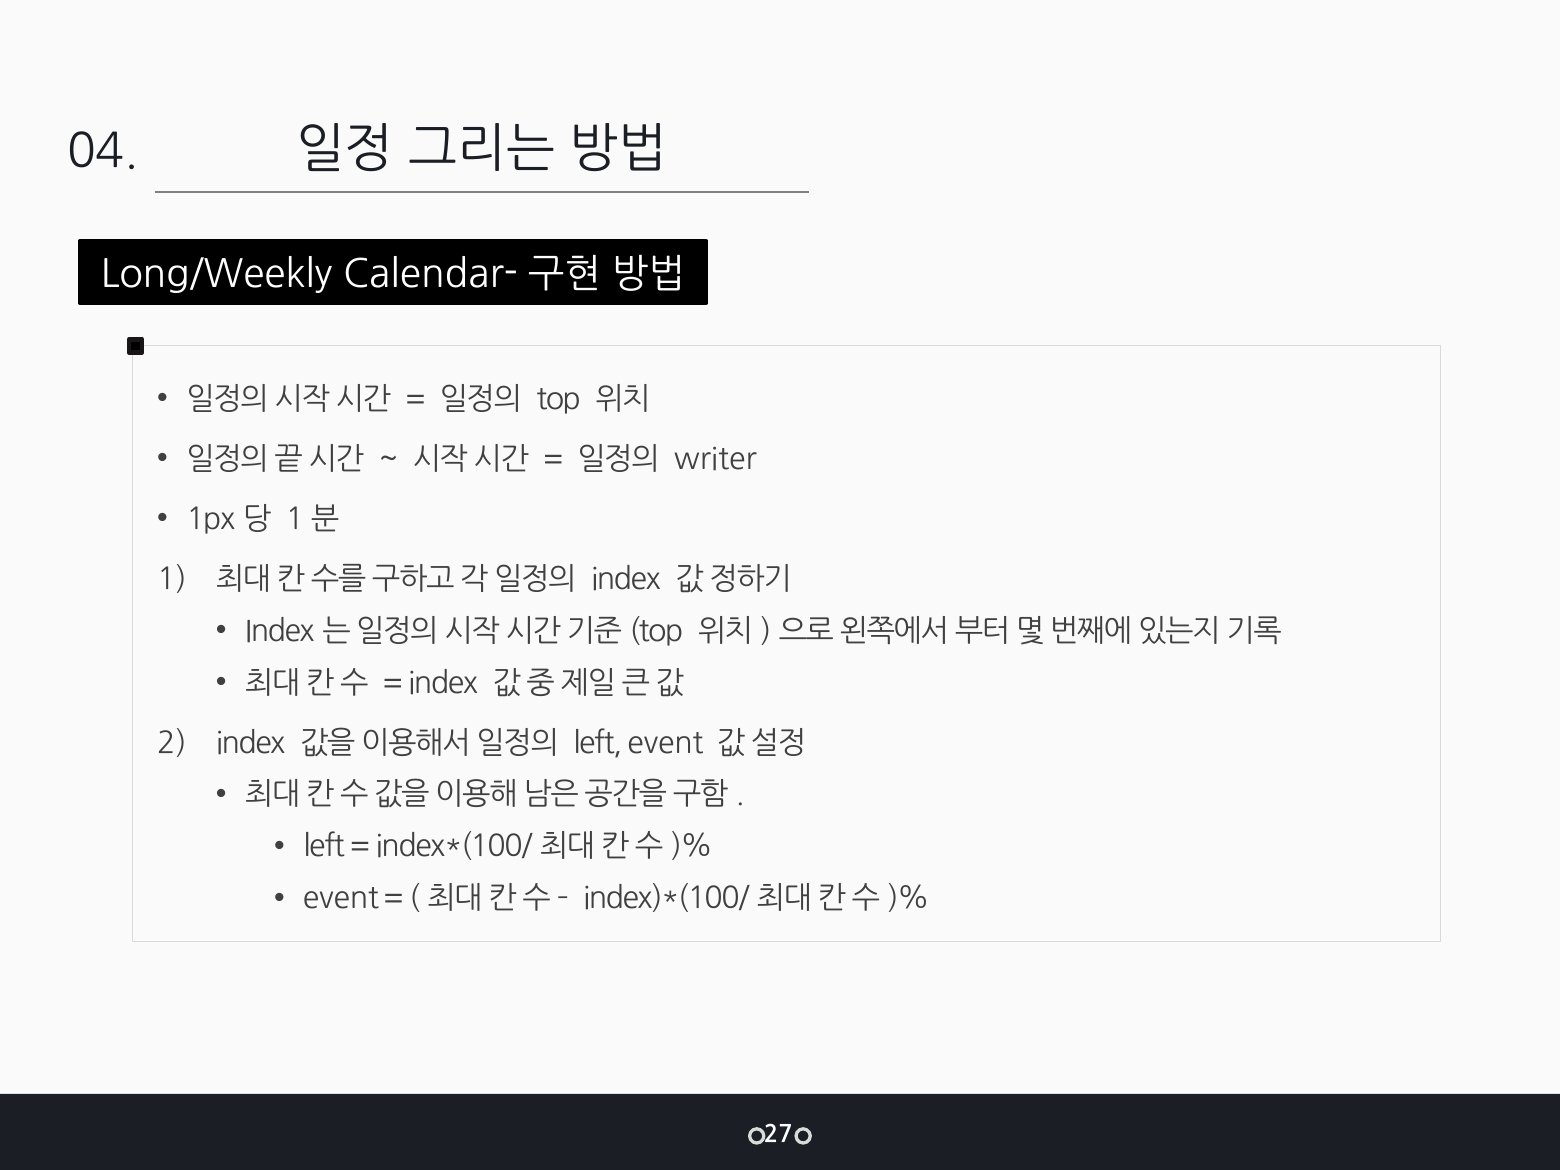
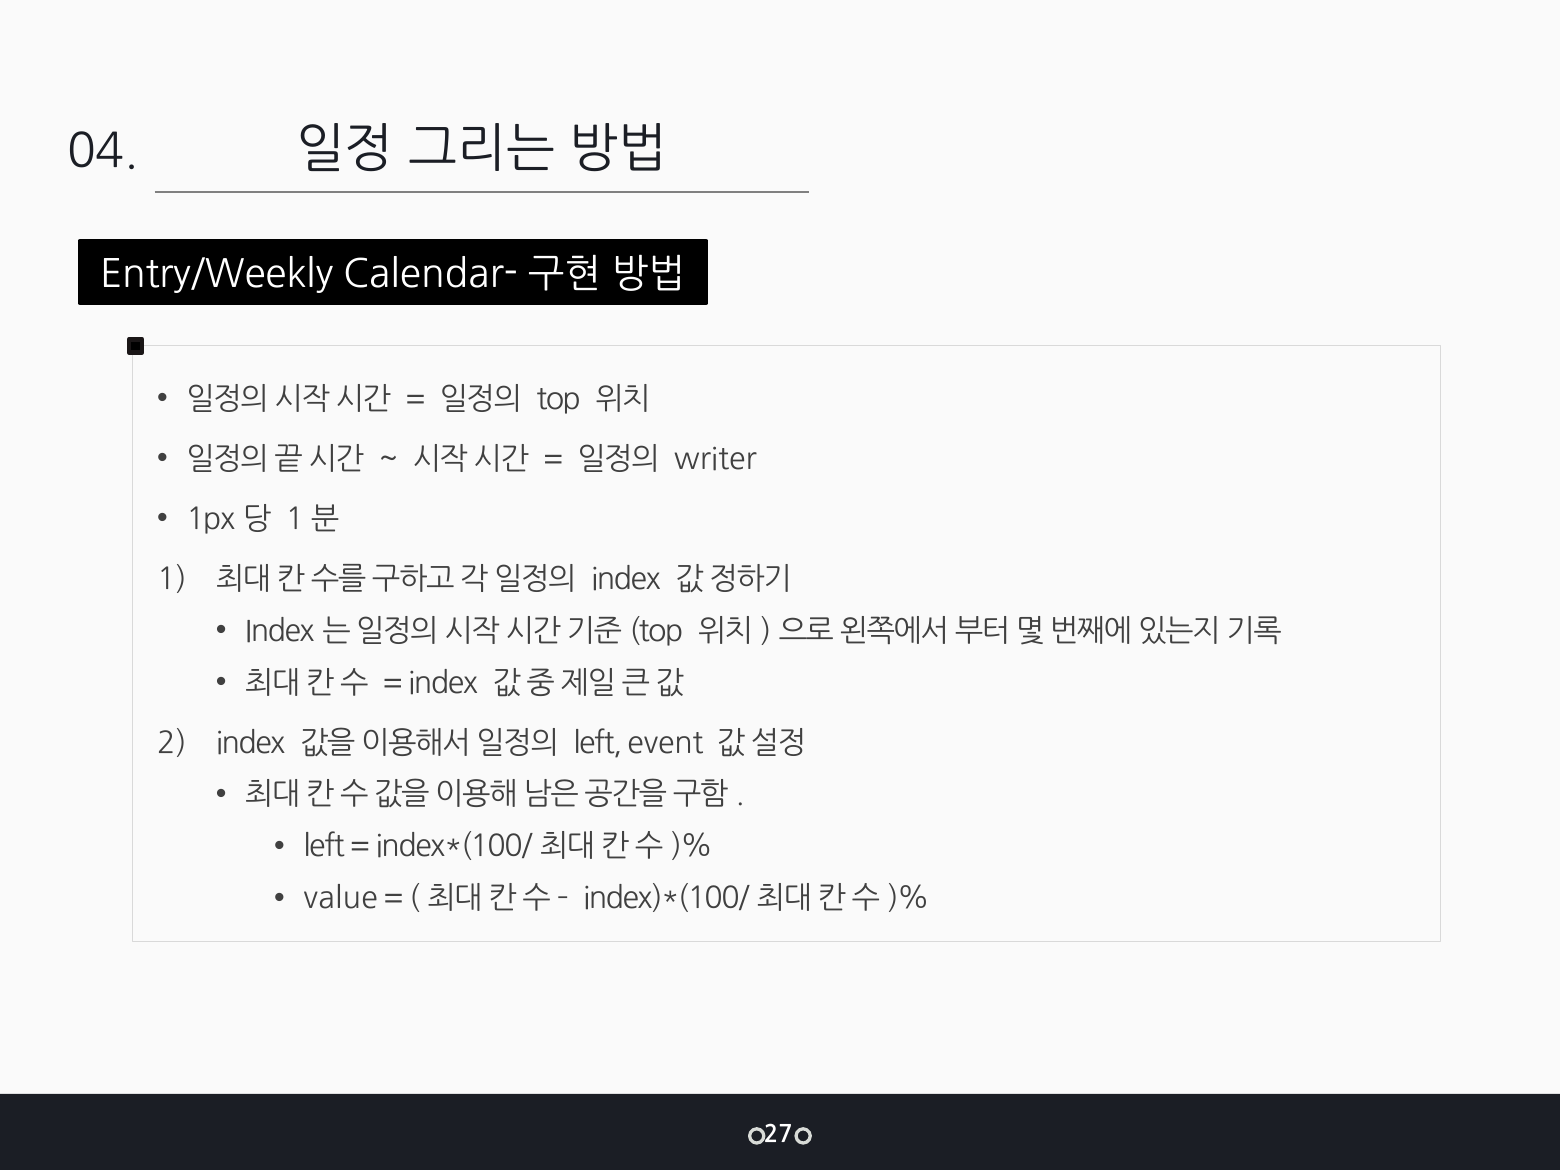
Long/Weekly: Long/Weekly -> Entry/Weekly (217, 275)
event: event -> value (341, 899)
